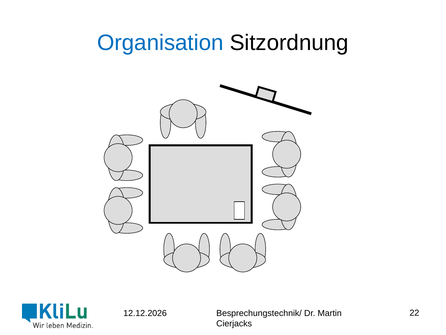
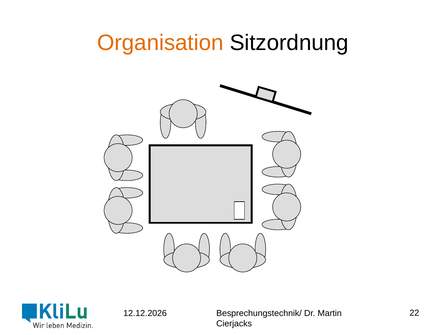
Organisation colour: blue -> orange (160, 43)
